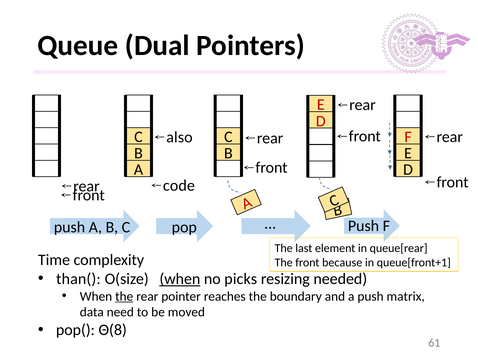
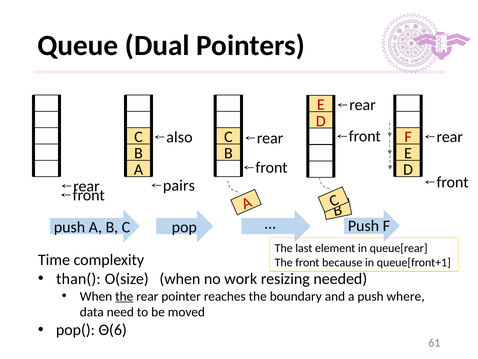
code: code -> pairs (179, 185)
when underline: present -> none (180, 279)
picks: picks -> work (241, 279)
matrix: matrix -> where (406, 296)
Θ(8: Θ(8 -> Θ(6 (113, 330)
